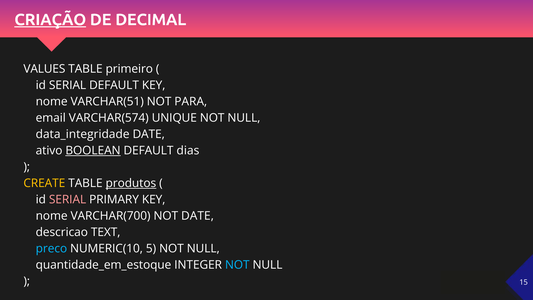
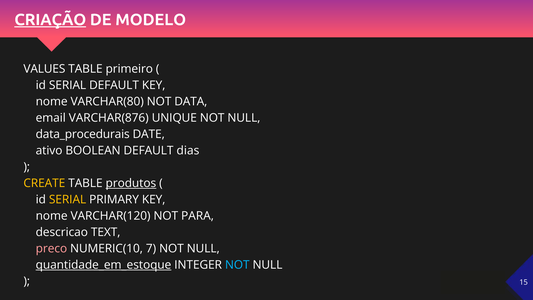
DECIMAL: DECIMAL -> MODELO (151, 20)
VARCHAR(51: VARCHAR(51 -> VARCHAR(80 (107, 101)
PARA: PARA -> DATA (191, 101)
VARCHAR(574: VARCHAR(574 -> VARCHAR(876 (109, 118)
data_integridade: data_integridade -> data_procedurais (83, 134)
BOOLEAN underline: present -> none (93, 150)
SERIAL colour: pink -> yellow (68, 199)
VARCHAR(700: VARCHAR(700 -> VARCHAR(120 (111, 216)
NOT DATE: DATE -> PARA (197, 216)
preco colour: light blue -> pink (51, 248)
5: 5 -> 7 (151, 248)
quantidade_em_estoque underline: none -> present (104, 265)
